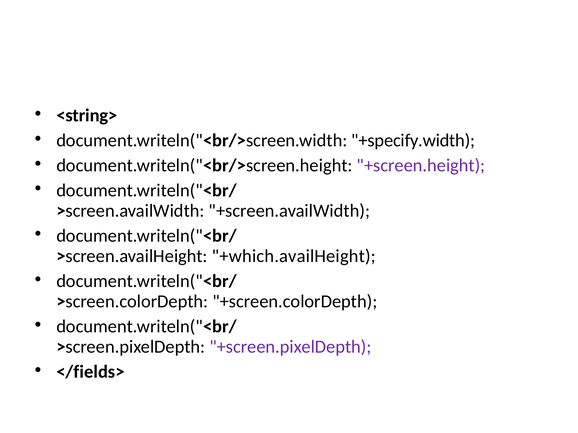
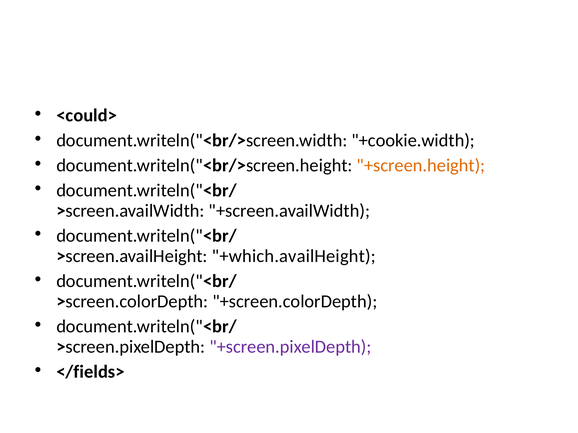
<string>: <string> -> <could> (87, 116)
+specify.width: +specify.width -> +cookie.width (413, 141)
+screen.height colour: purple -> orange (421, 166)
